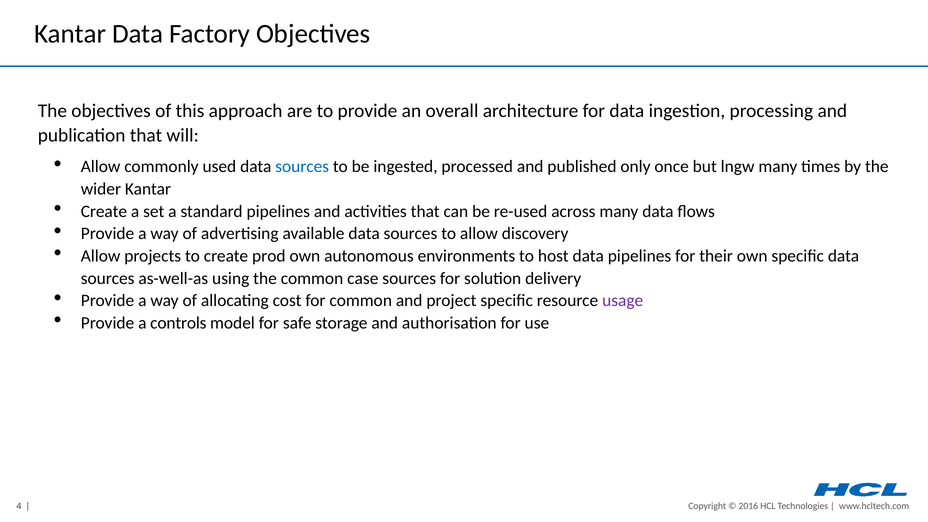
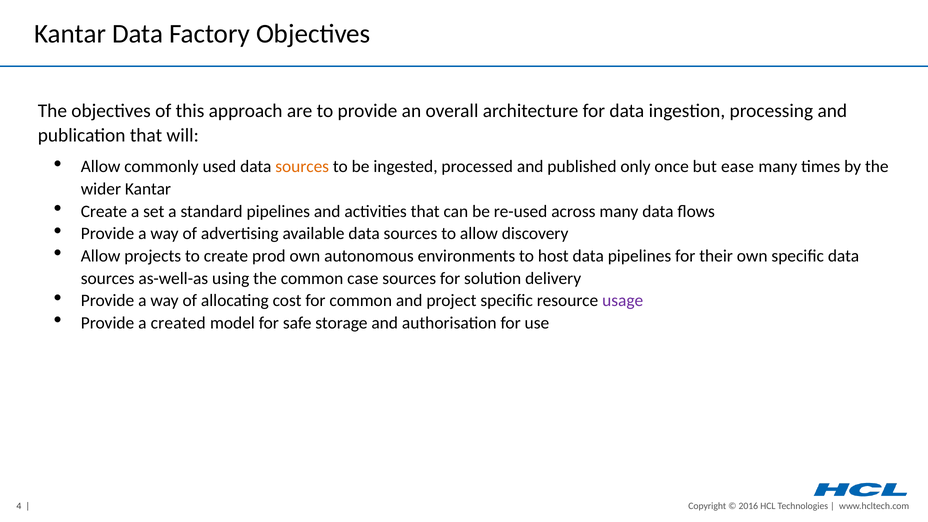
sources colour: blue -> orange (302, 167)
lngw: lngw -> ease (738, 167)
controls: controls -> created (178, 323)
